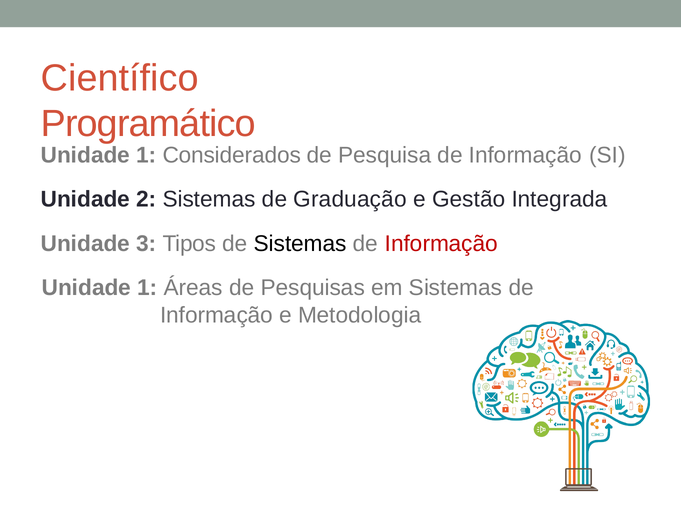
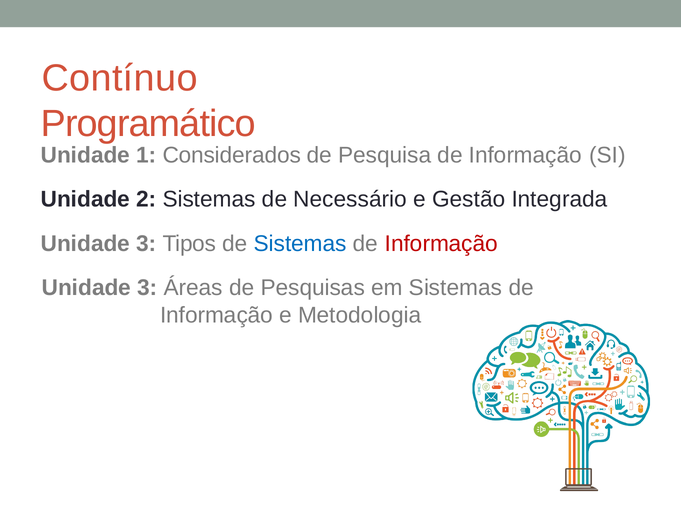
Científico: Científico -> Contínuo (120, 78)
Graduação: Graduação -> Necessário (350, 199)
Sistemas colour: black -> blue (300, 244)
1: 1 -> 3 (147, 288)
